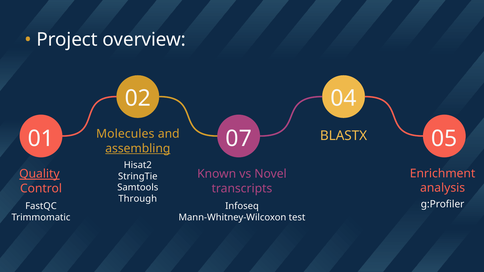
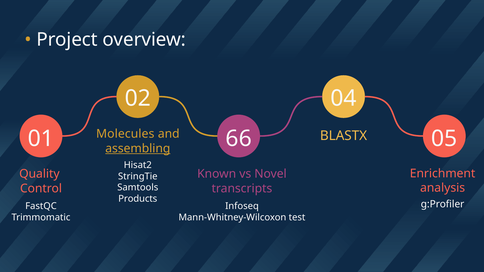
07: 07 -> 66 (239, 139)
Quality underline: present -> none (39, 174)
Through: Through -> Products (138, 199)
